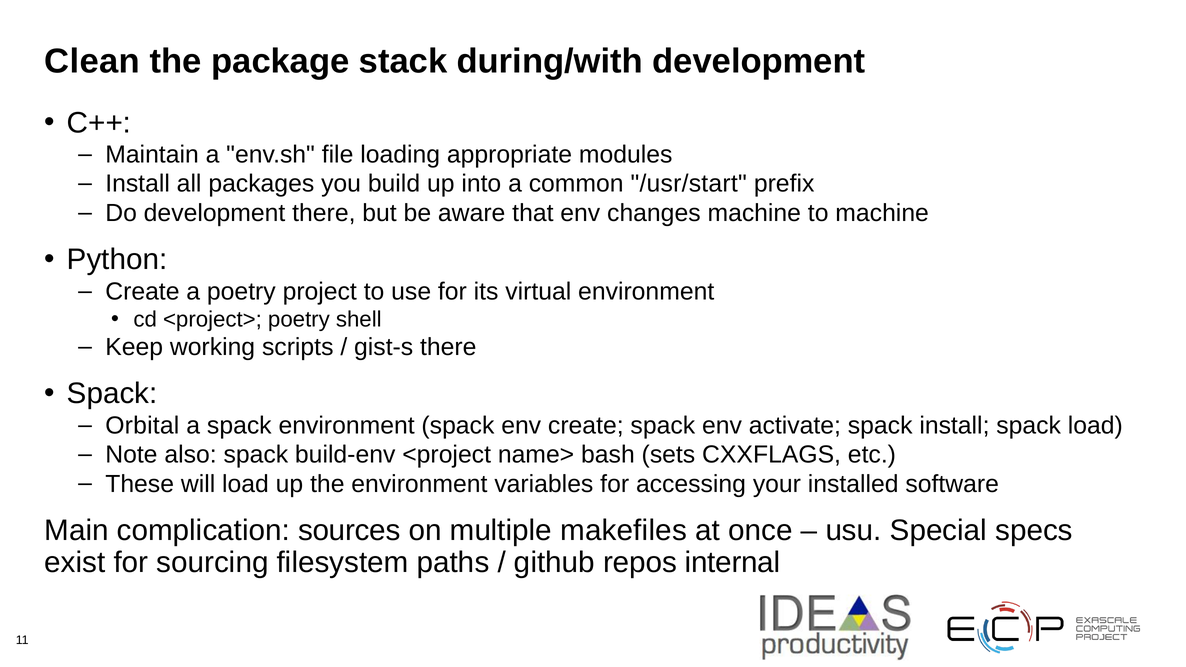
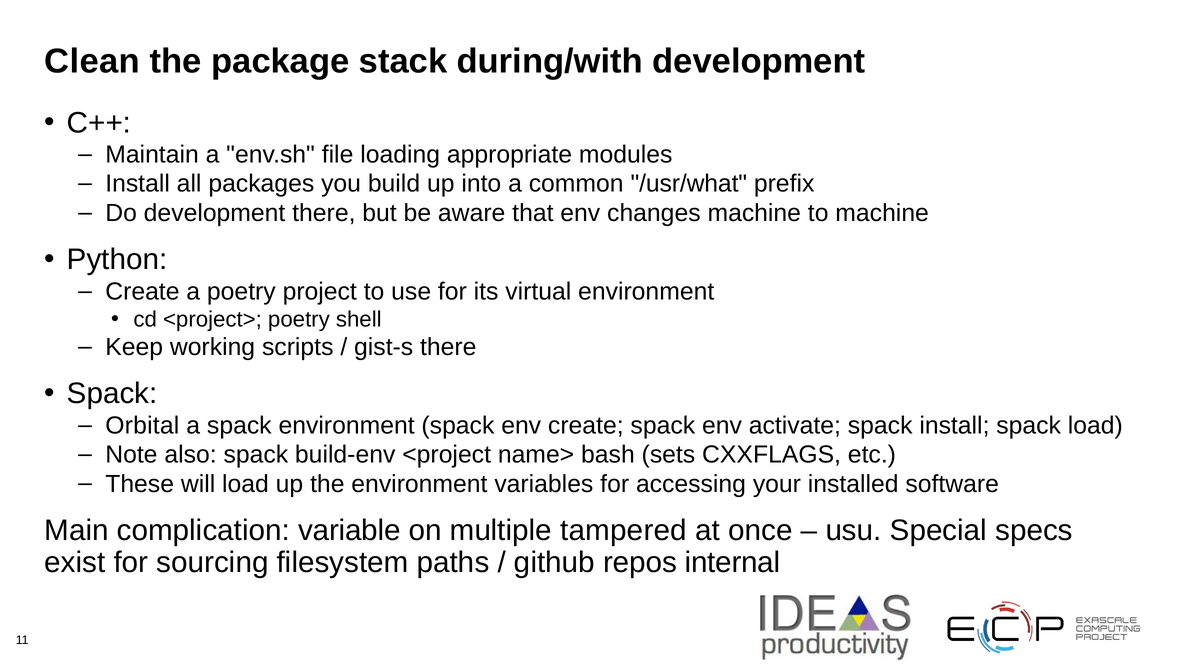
/usr/start: /usr/start -> /usr/what (689, 184)
sources: sources -> variable (349, 531)
makefiles: makefiles -> tampered (624, 531)
